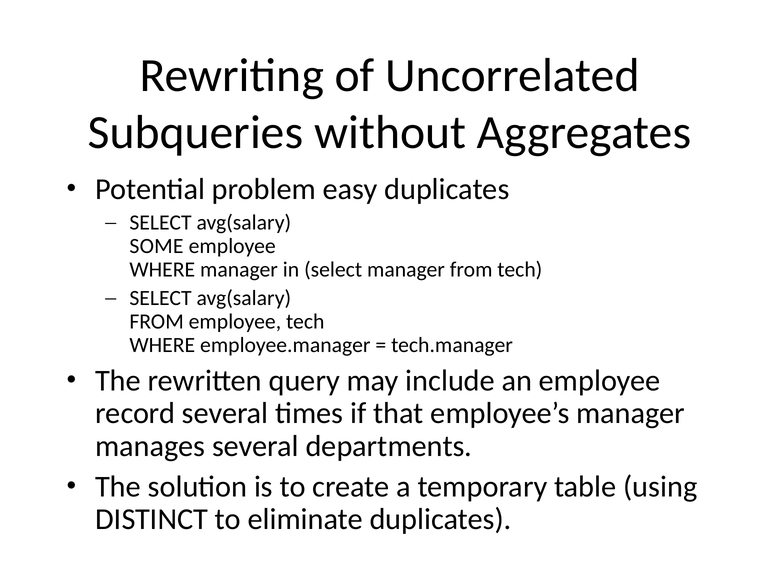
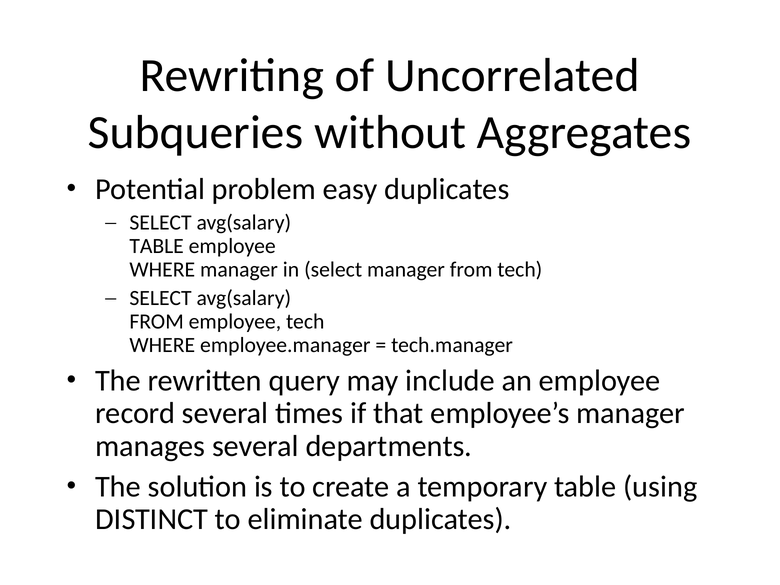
SOME: SOME -> TABLE (157, 246)
